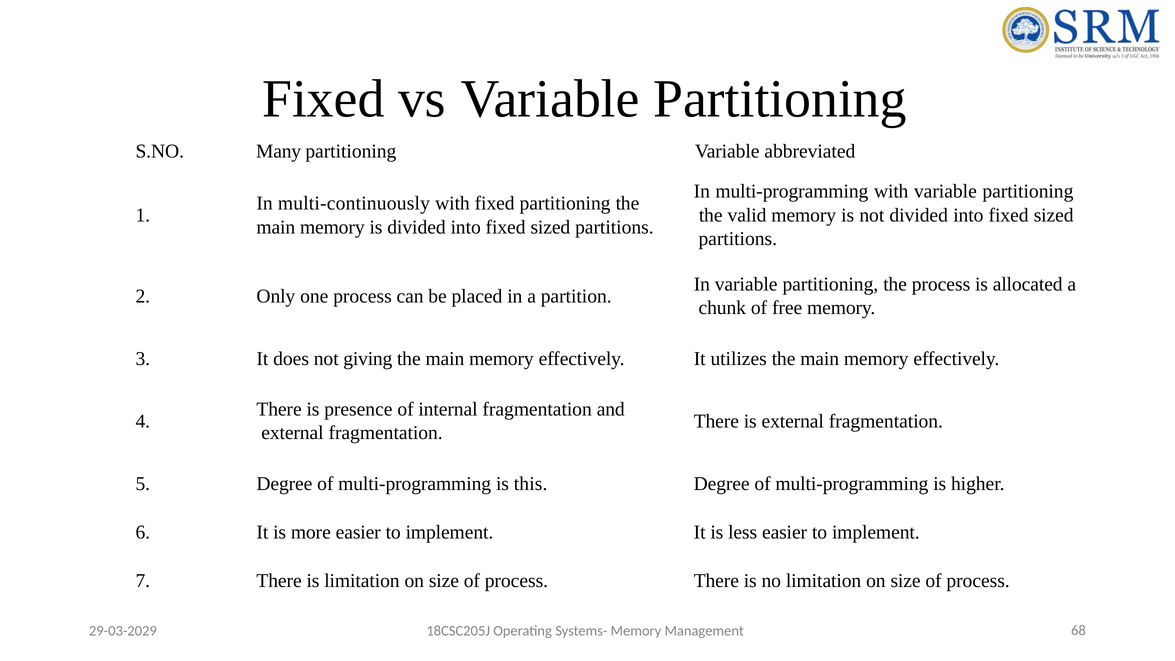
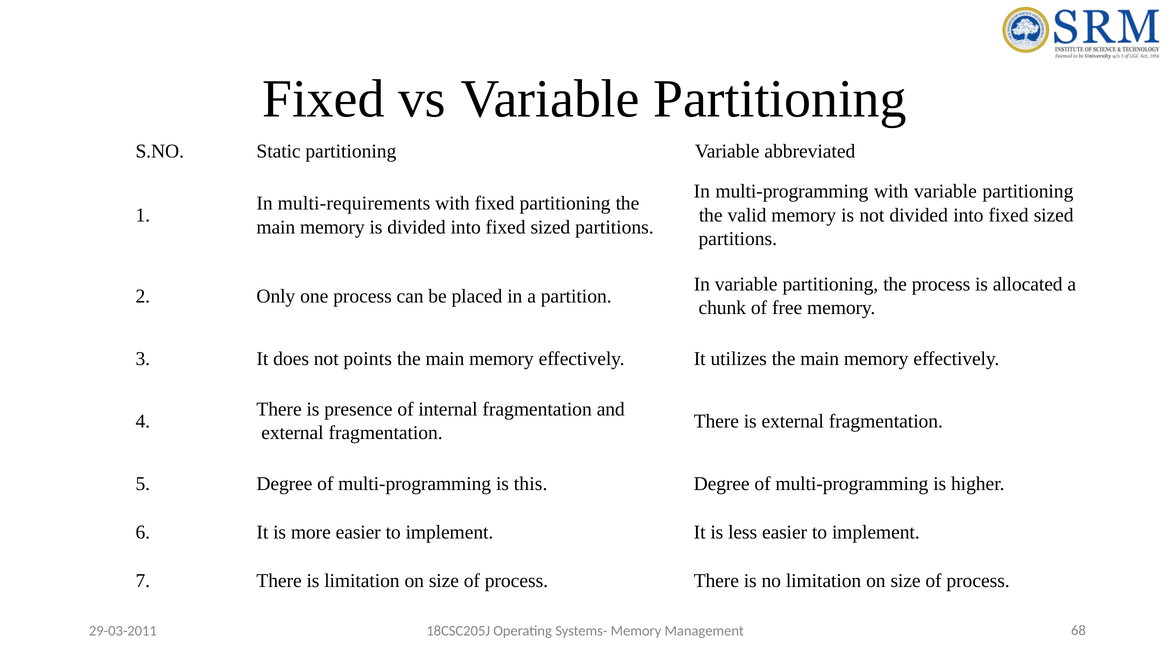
Many: Many -> Static (279, 151)
multi-continuously: multi-continuously -> multi-requirements (354, 203)
giving: giving -> points (368, 359)
29-03-2029: 29-03-2029 -> 29-03-2011 (123, 631)
